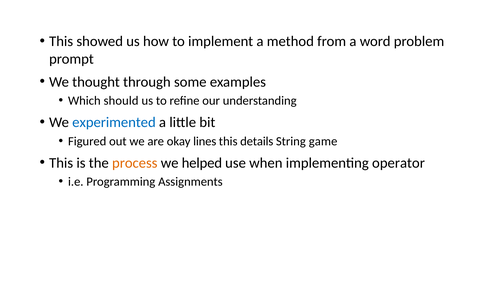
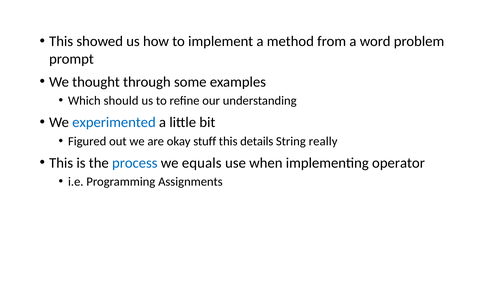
lines: lines -> stuff (205, 141)
game: game -> really (323, 141)
process colour: orange -> blue (135, 163)
helped: helped -> equals (202, 163)
